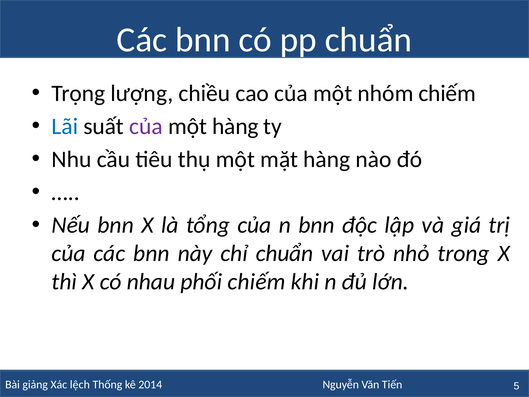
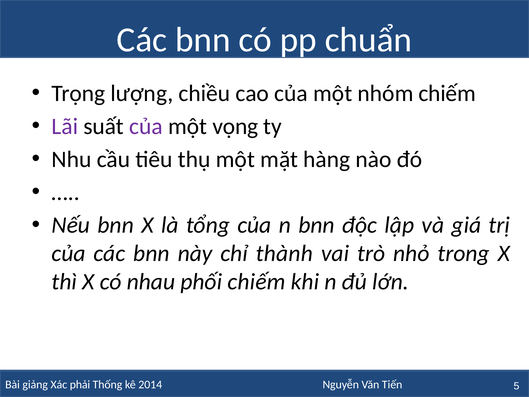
Lãi colour: blue -> purple (65, 126)
một hàng: hàng -> vọng (235, 126)
chỉ chuẩn: chuẩn -> thành (284, 253)
lệch: lệch -> phải (80, 384)
